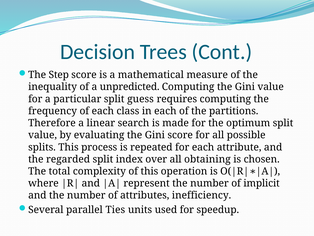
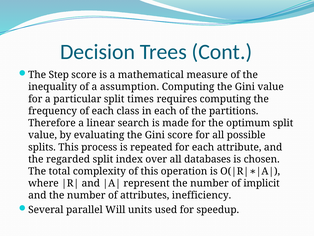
unpredicted: unpredicted -> assumption (130, 87)
guess: guess -> times (140, 99)
obtaining: obtaining -> databases (207, 159)
Ties: Ties -> Will (115, 209)
